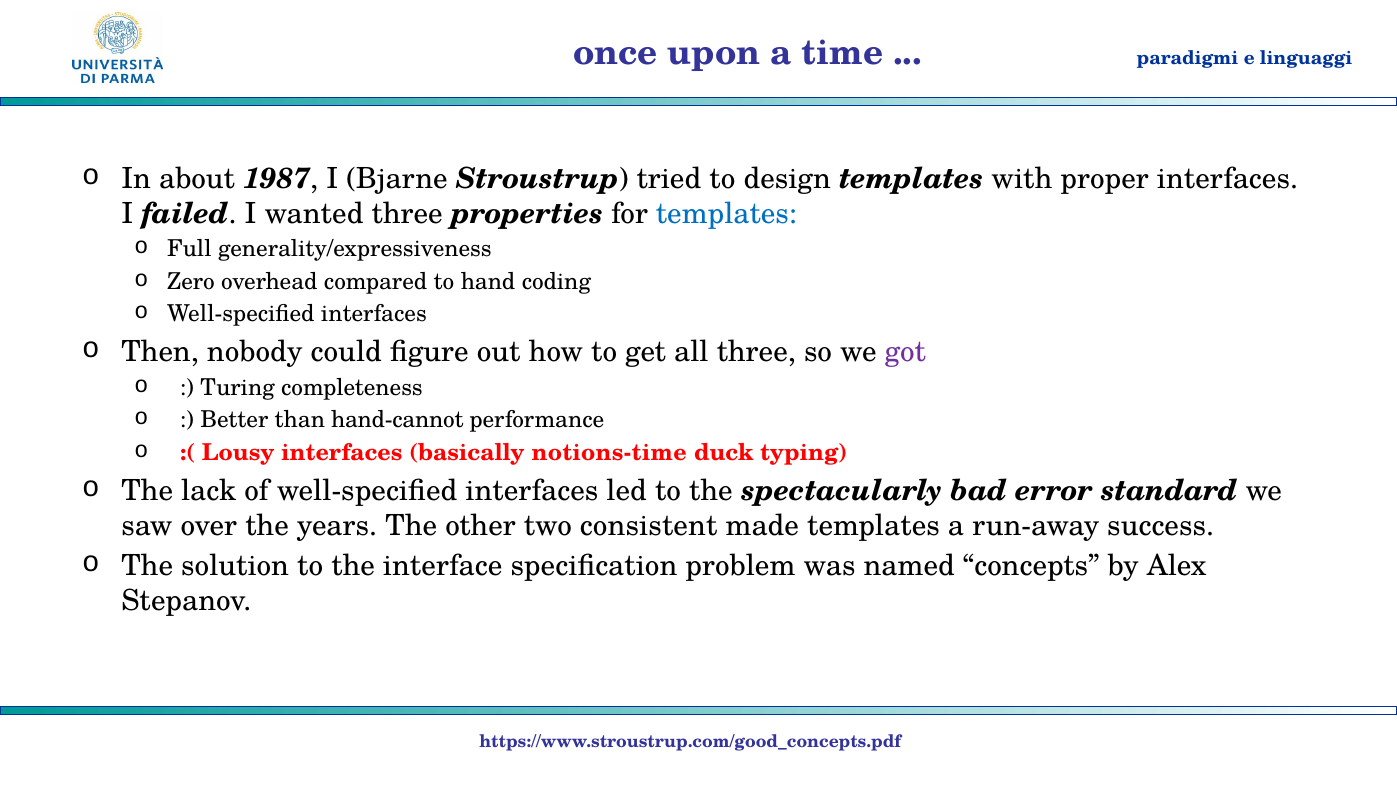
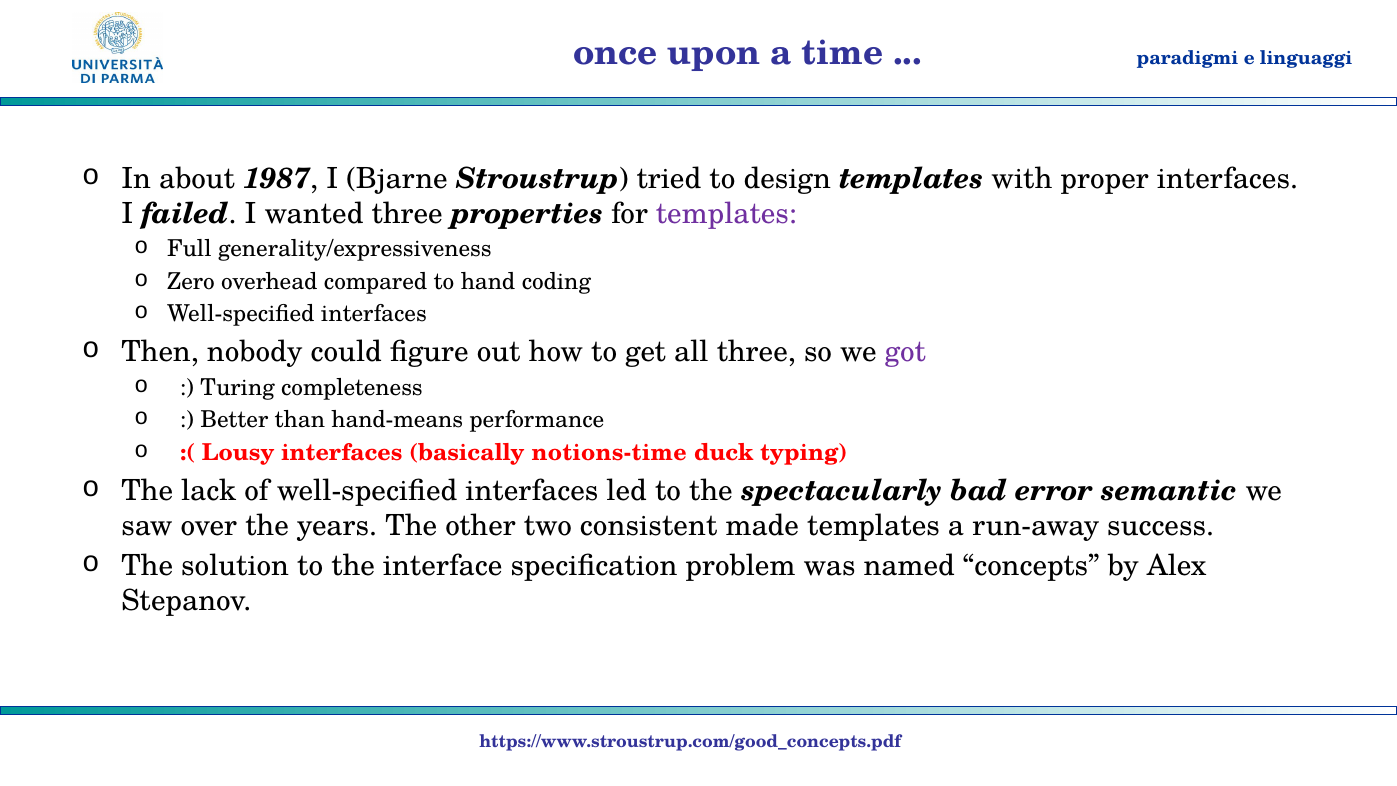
templates colour: blue -> purple (726, 213)
hand-cannot: hand-cannot -> hand-means (397, 420)
standard: standard -> semantic (1169, 490)
